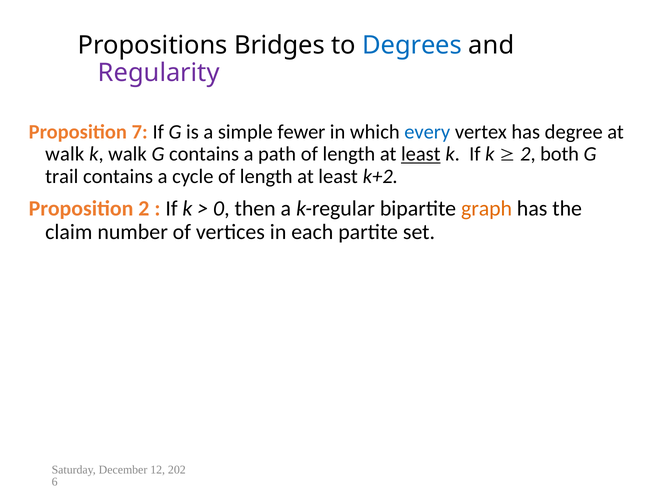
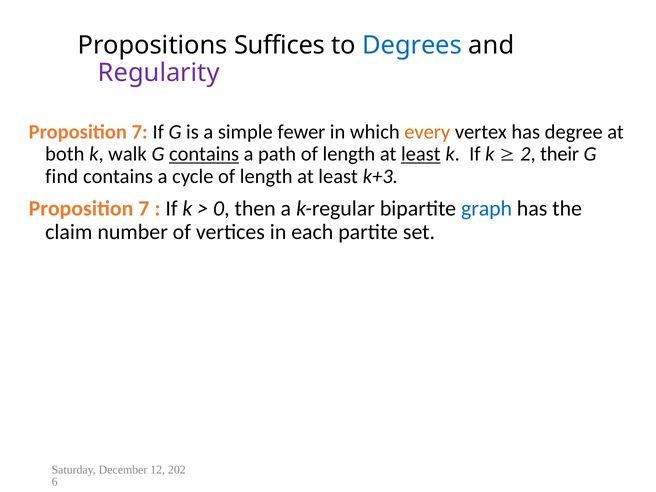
Bridges: Bridges -> Suffices (280, 45)
every colour: blue -> orange (427, 132)
walk: walk -> both (65, 154)
contains underline: none -> present (204, 154)
both: both -> their (560, 154)
trail: trail -> find (62, 176)
k+2: k+2 -> k+3 (380, 176)
2: 2 -> 7 (144, 208)
graph colour: orange -> blue (487, 208)
